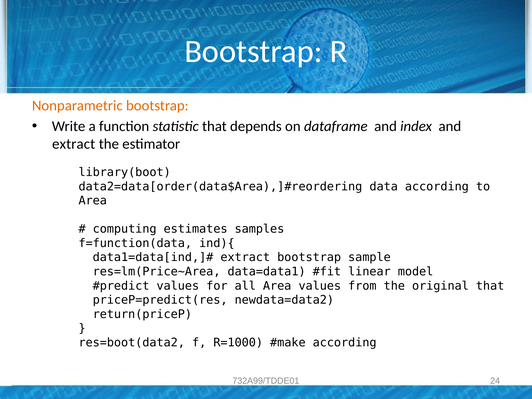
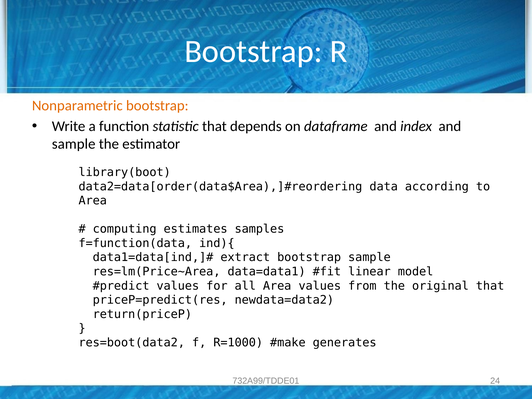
extract: extract -> sample (74, 144)
according: according -> generates (345, 342)
